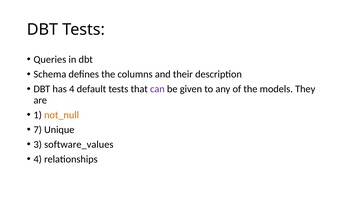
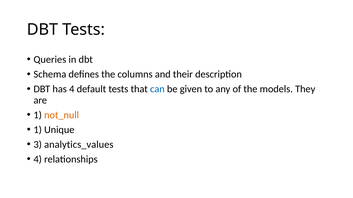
can colour: purple -> blue (157, 89)
7: 7 -> 1 (38, 130)
software_values: software_values -> analytics_values (79, 145)
